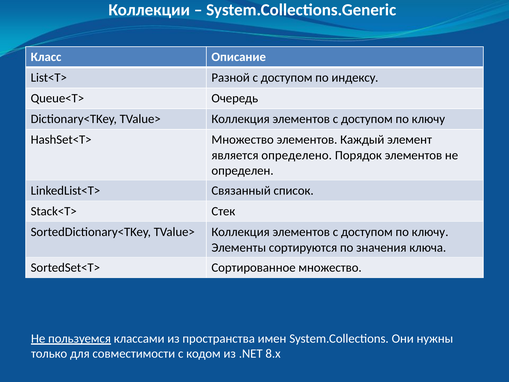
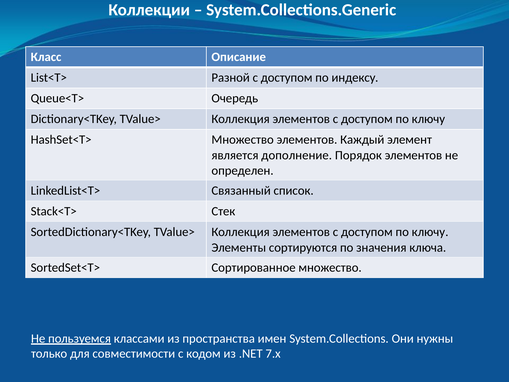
определено: определено -> дополнение (297, 155)
8.x: 8.x -> 7.x (273, 354)
